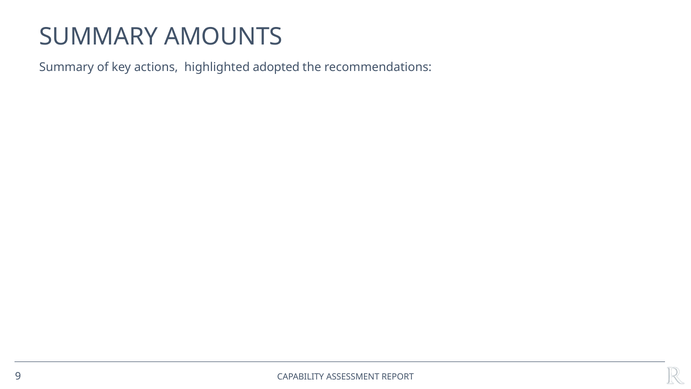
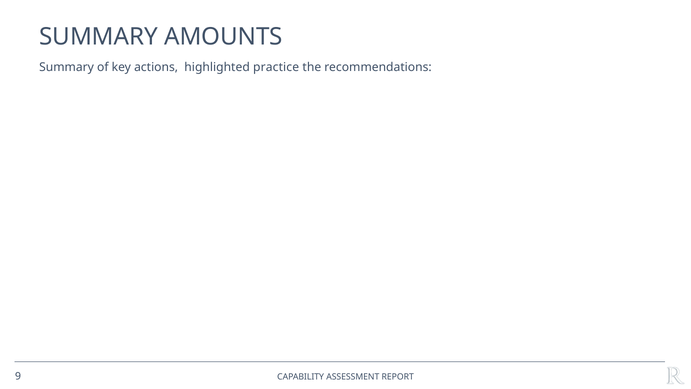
adopted: adopted -> practice (276, 67)
